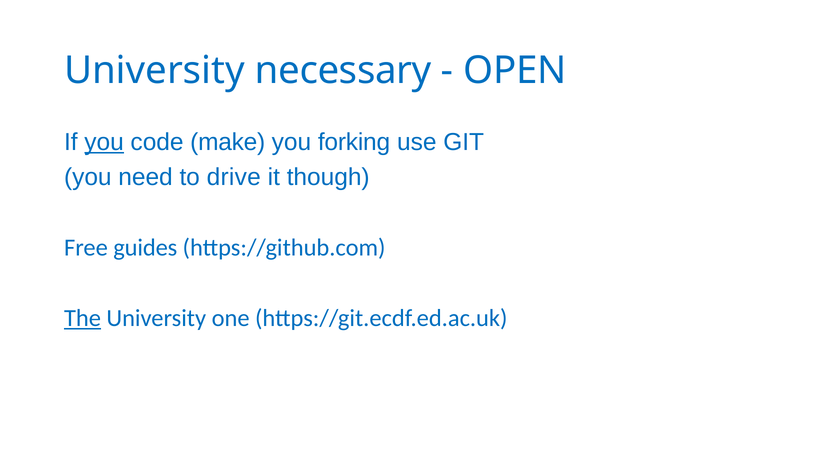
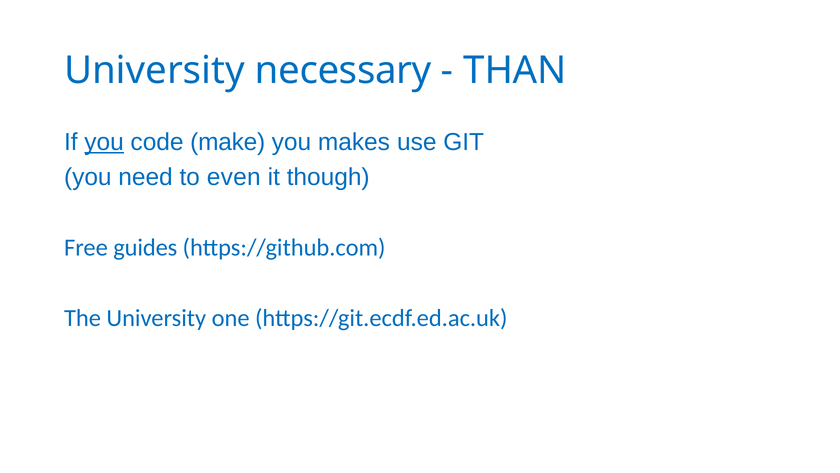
OPEN: OPEN -> THAN (515, 71)
forking: forking -> makes (354, 142)
drive: drive -> even (234, 177)
The underline: present -> none (82, 318)
